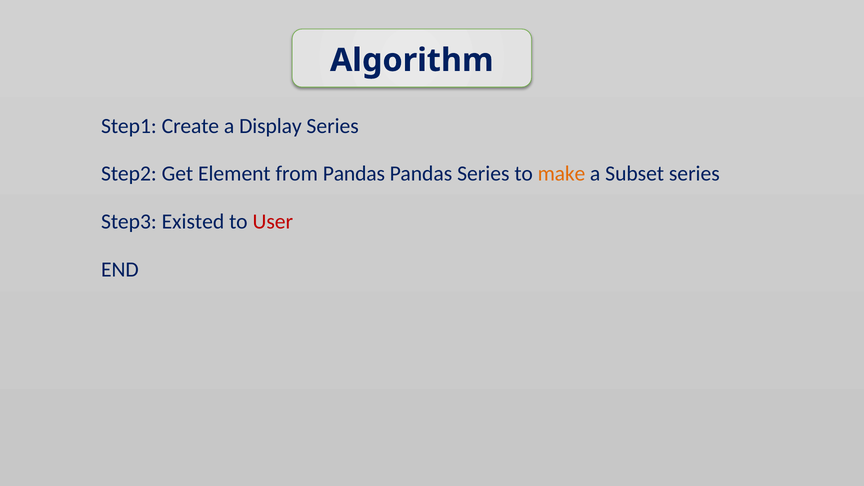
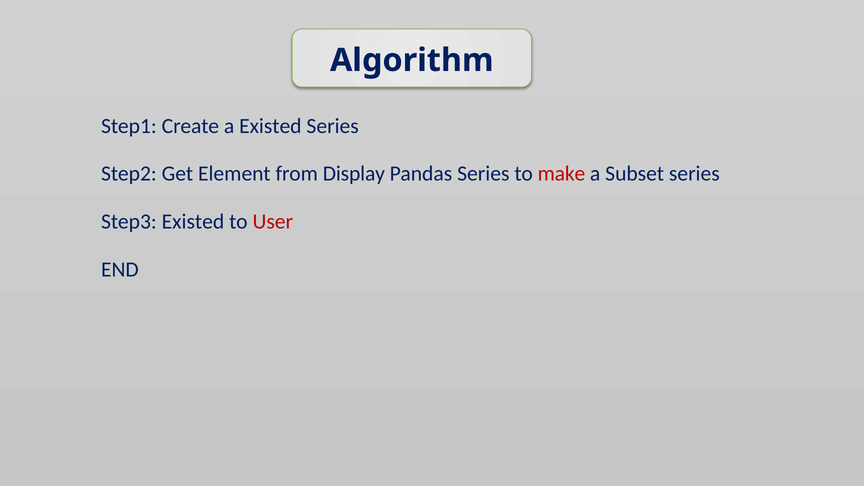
a Display: Display -> Existed (270, 126)
from Pandas: Pandas -> Display (354, 174)
make colour: orange -> red (561, 174)
